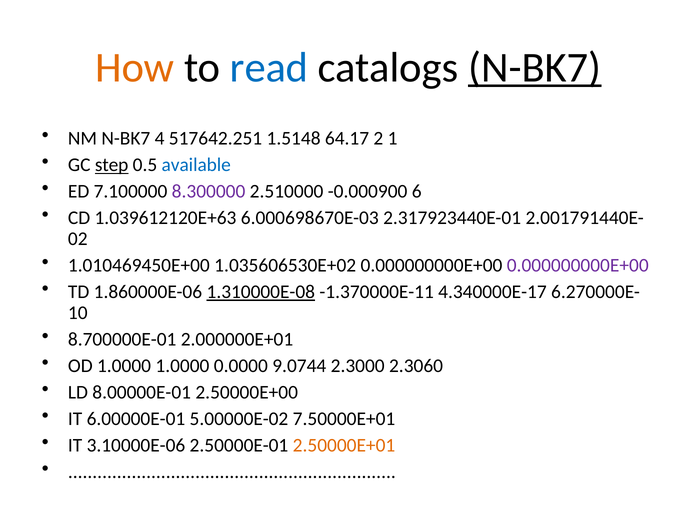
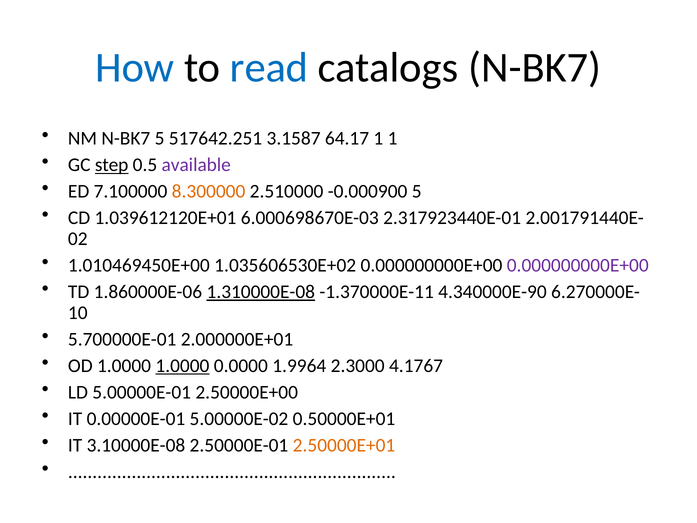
How colour: orange -> blue (135, 67)
N-BK7 underline: present -> none (535, 67)
N-BK7 4: 4 -> 5 (160, 138)
1.5148: 1.5148 -> 3.1587 (294, 138)
64.17 2: 2 -> 1 (378, 138)
available colour: blue -> purple (196, 165)
8.300000 colour: purple -> orange (209, 191)
-0.000900 6: 6 -> 5 (417, 191)
1.039612120E+63: 1.039612120E+63 -> 1.039612120E+01 (165, 218)
4.340000E-17: 4.340000E-17 -> 4.340000E-90 (492, 292)
8.700000E-01: 8.700000E-01 -> 5.700000E-01 (122, 339)
1.0000 underline: none -> present (182, 366)
9.0744: 9.0744 -> 1.9964 (299, 366)
2.3060: 2.3060 -> 4.1767 (416, 366)
8.00000E-01: 8.00000E-01 -> 5.00000E-01 (142, 392)
6.00000E-01: 6.00000E-01 -> 0.00000E-01 (136, 419)
7.50000E+01: 7.50000E+01 -> 0.50000E+01 (344, 419)
3.10000E-06: 3.10000E-06 -> 3.10000E-08 (136, 445)
